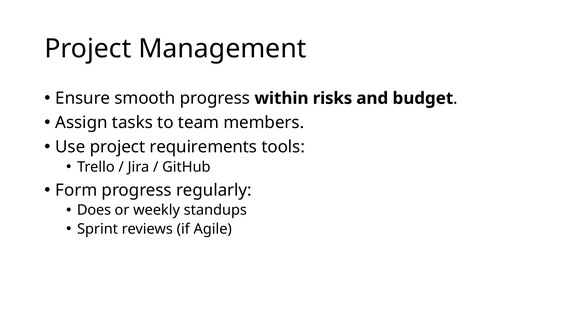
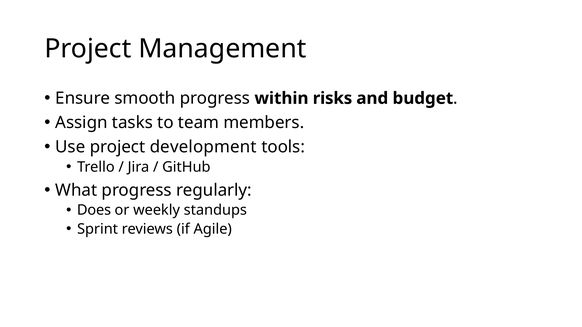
requirements: requirements -> development (203, 147)
Form: Form -> What (76, 190)
